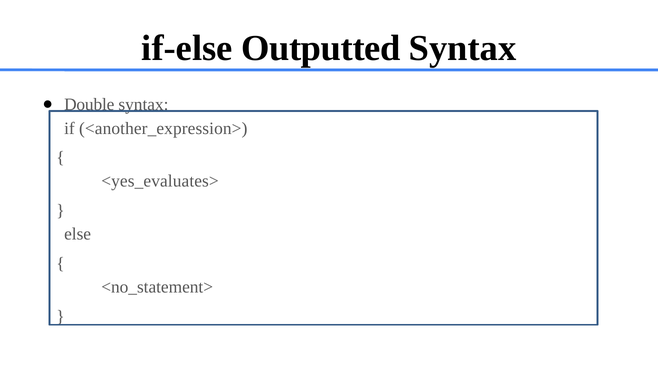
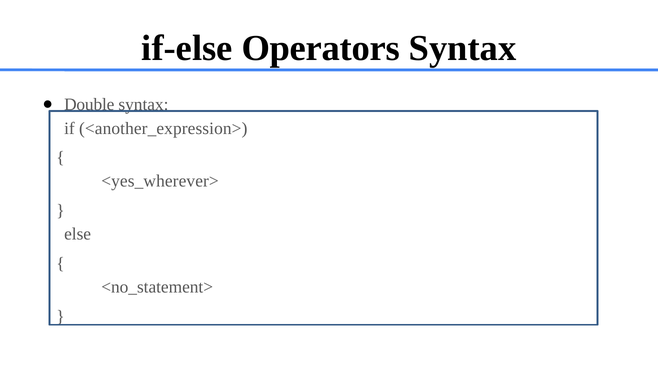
Outputted: Outputted -> Operators (321, 48)
<yes_evaluates>: <yes_evaluates> -> <yes_wherever> (160, 181)
